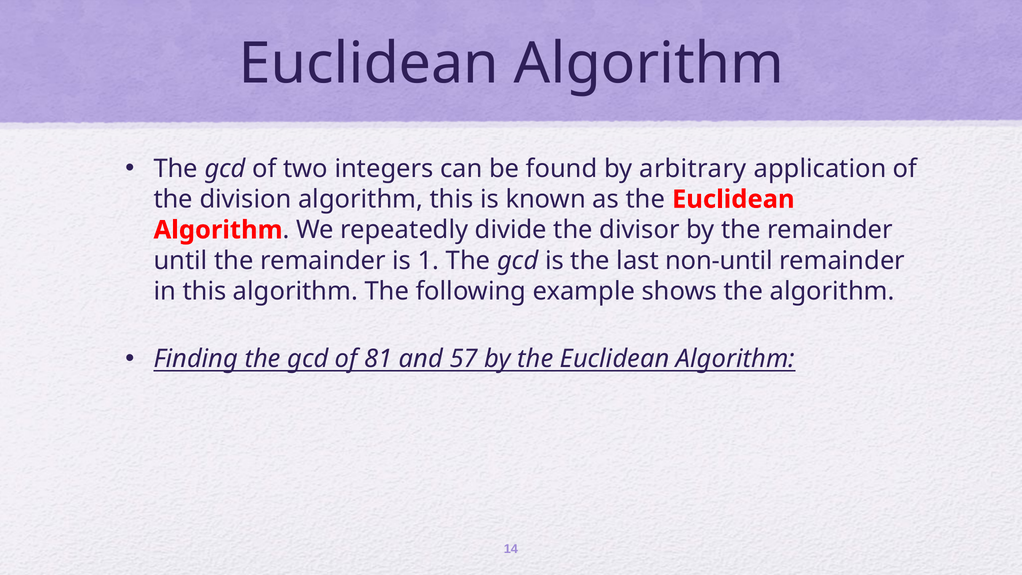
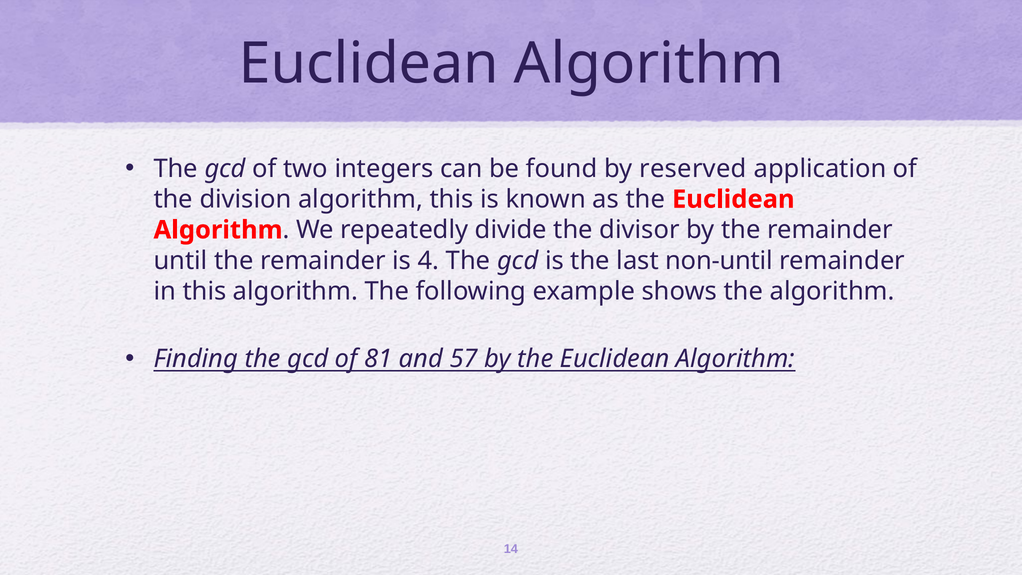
arbitrary: arbitrary -> reserved (693, 169)
1: 1 -> 4 (429, 261)
